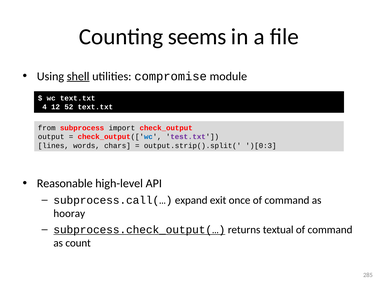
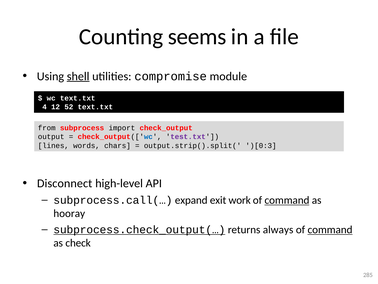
Reasonable: Reasonable -> Disconnect (65, 183)
once: once -> work (240, 200)
command underline: none -> present (287, 200)
textual: textual -> always (278, 229)
command underline: none -> present (330, 229)
count: count -> check (78, 243)
